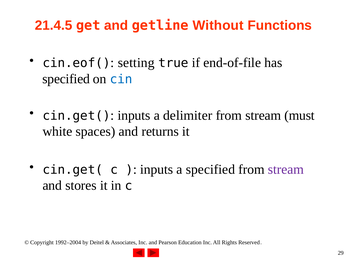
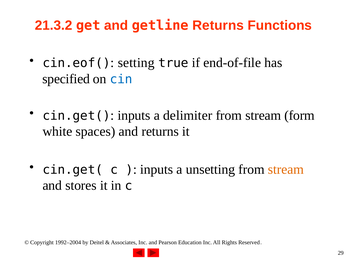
21.4.5: 21.4.5 -> 21.3.2 (54, 26)
getline Without: Without -> Returns (218, 26)
must: must -> form (300, 115)
a specified: specified -> unsetting (210, 169)
stream colour: purple -> orange (286, 169)
